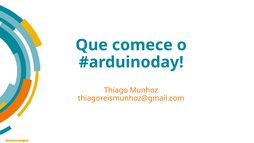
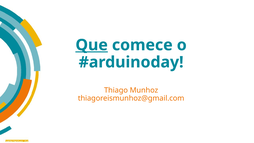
Que underline: none -> present (92, 45)
